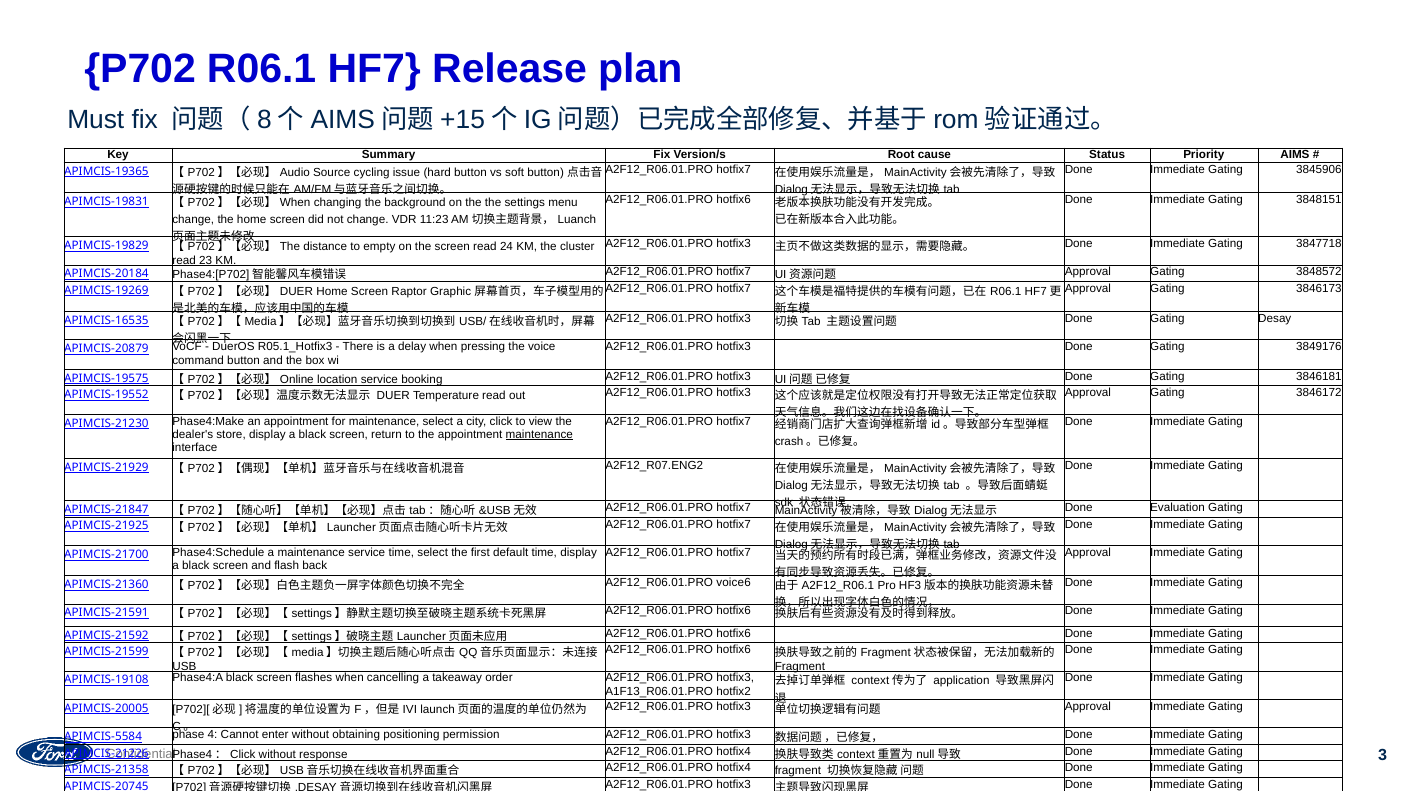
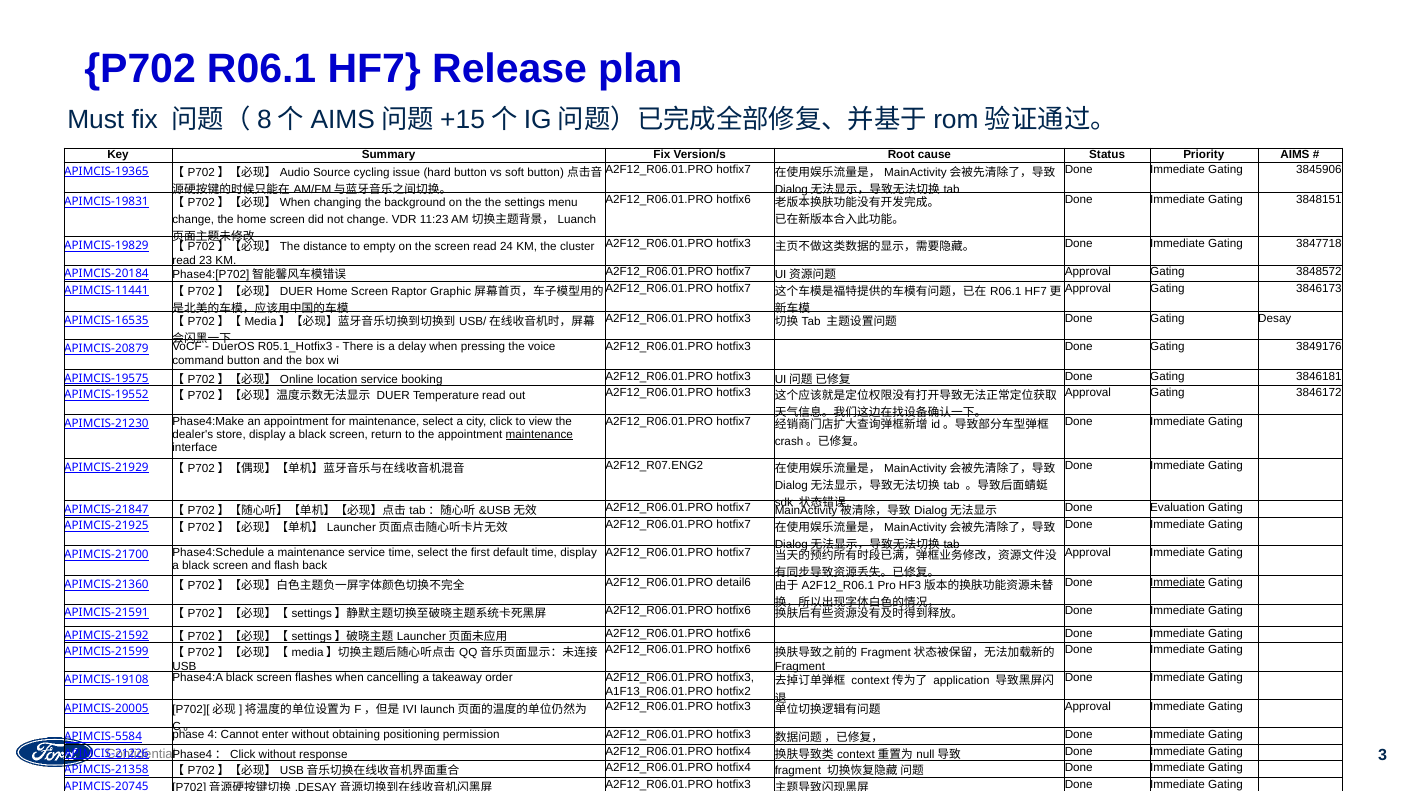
APIMCIS-19269: APIMCIS-19269 -> APIMCIS-11441 (106, 290)
Immediate underline: none -> present (1178, 583)
voice6: voice6 -> detail6 (734, 583)
